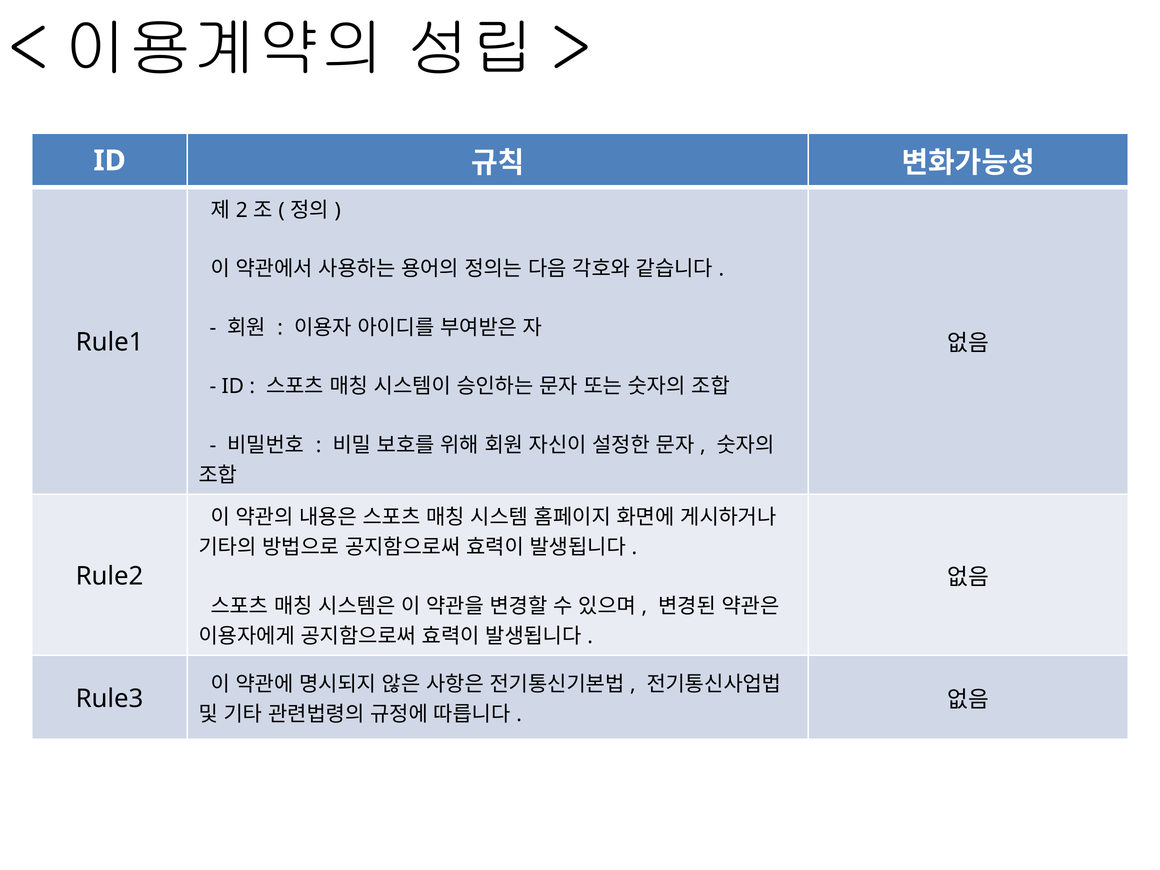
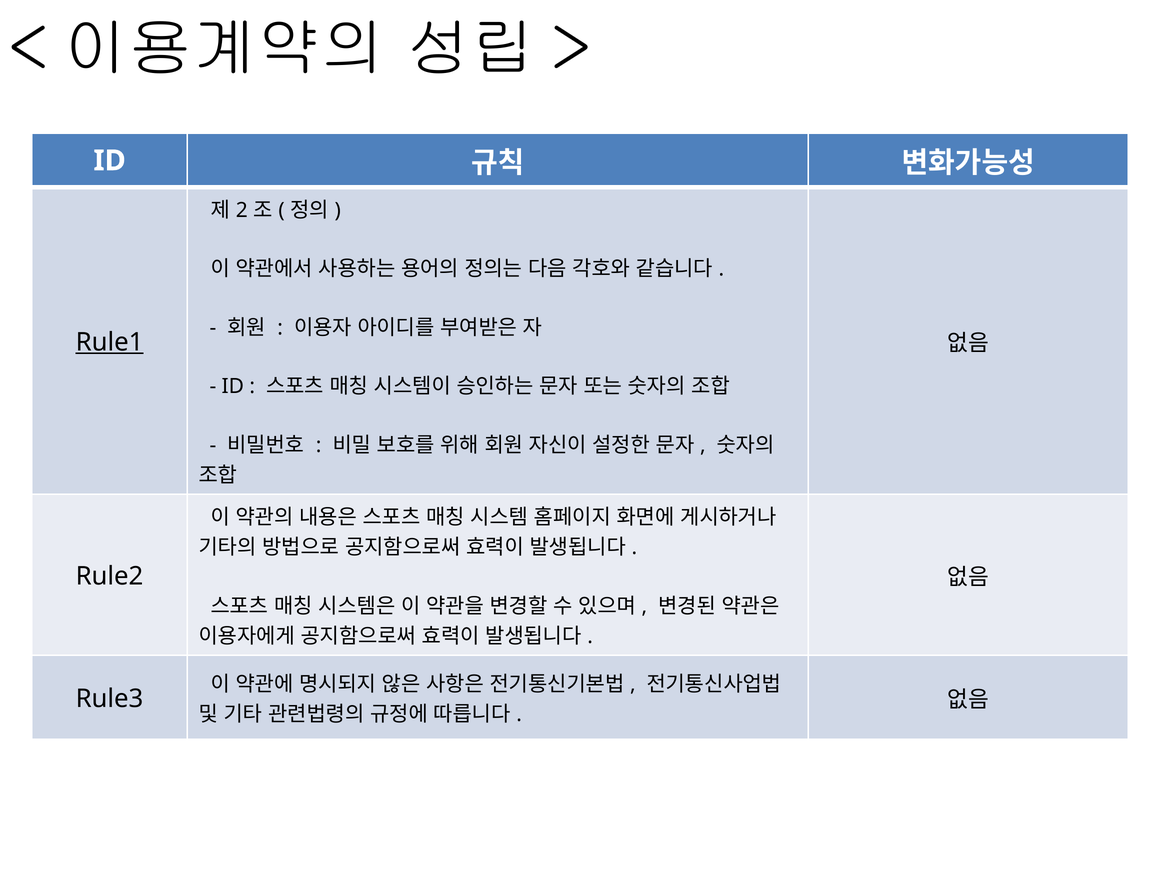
Rule1 underline: none -> present (110, 342)
